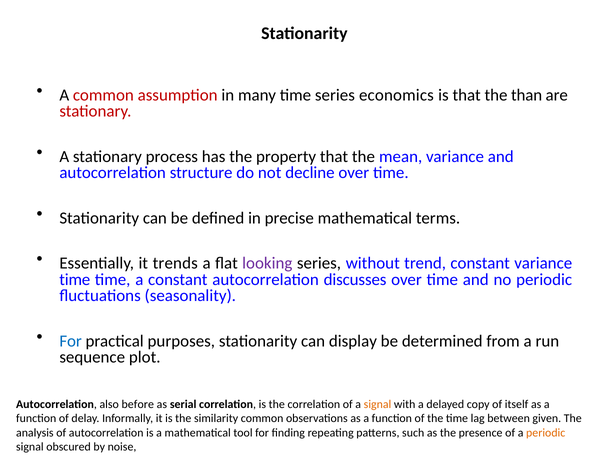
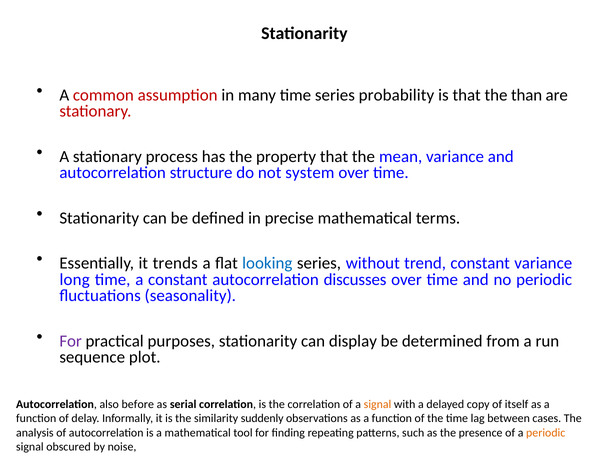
economics: economics -> probability (396, 95)
decline: decline -> system (310, 173)
looking colour: purple -> blue (267, 263)
time: time -> long (75, 279)
For colour: blue -> purple (71, 341)
similarity common: common -> suddenly (262, 418)
given: given -> cases (547, 418)
